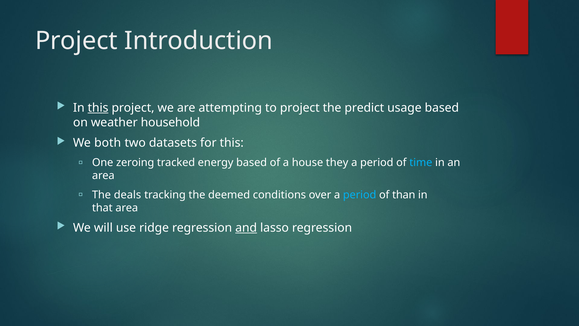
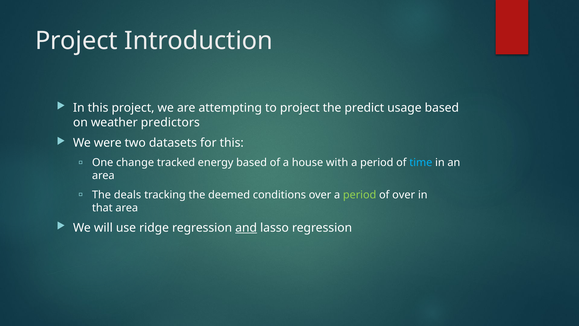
this underline: present -> none (98, 108)
household: household -> predictors (170, 122)
both: both -> were (108, 143)
zeroing: zeroing -> change (135, 163)
they: they -> with (337, 163)
period colour: light blue -> light green (360, 195)
of than: than -> over (404, 195)
